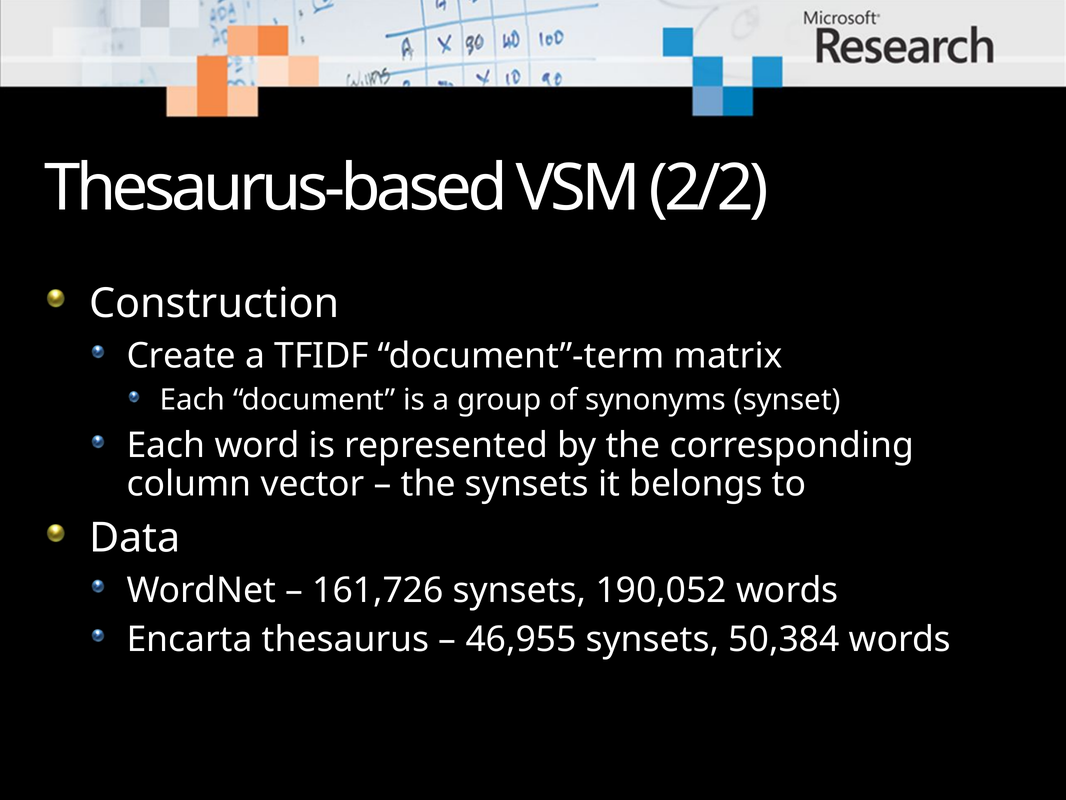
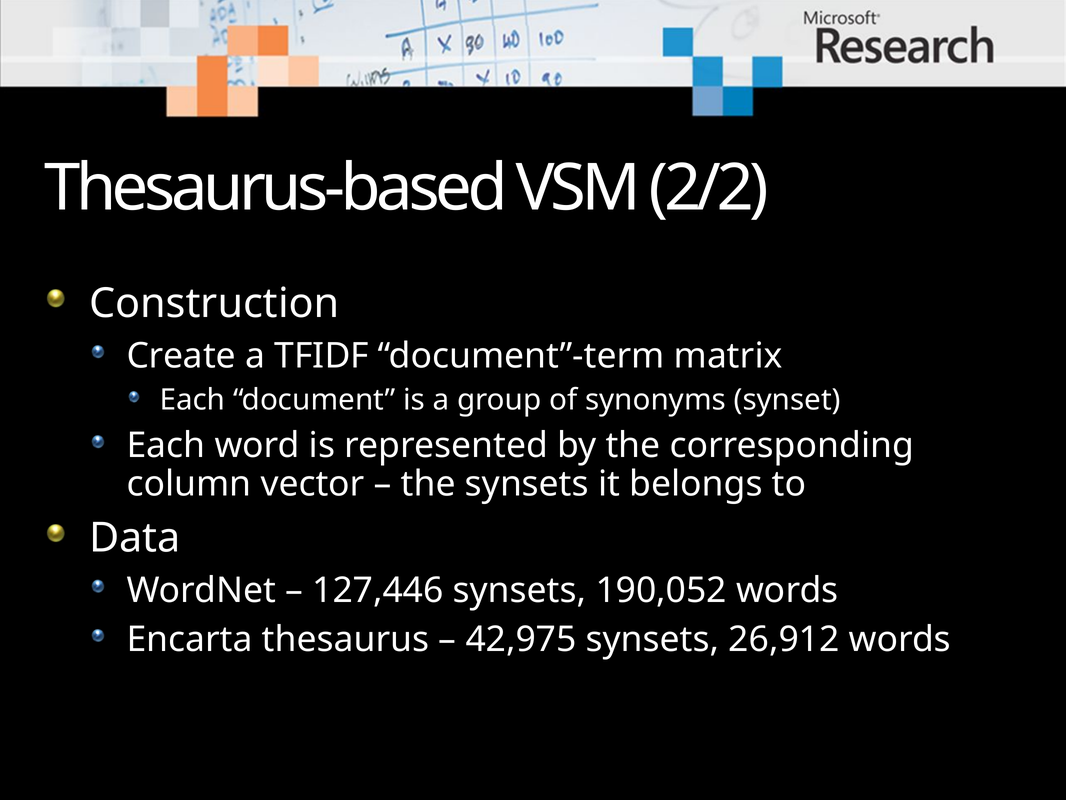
161,726: 161,726 -> 127,446 (378, 590)
46,955: 46,955 -> 42,975 (521, 639)
50,384: 50,384 -> 26,912 (784, 639)
